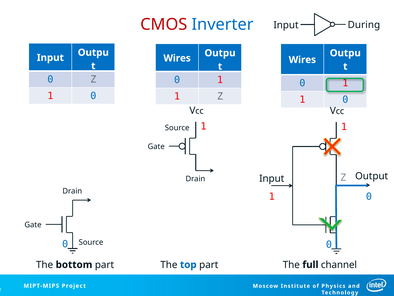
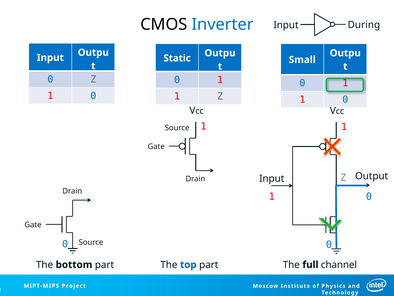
CMOS colour: red -> black (164, 24)
Wires: Wires -> Static (177, 58)
Wires: Wires -> Small (302, 60)
